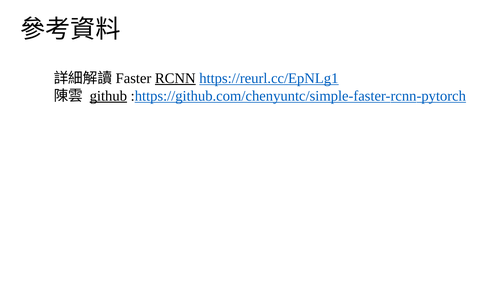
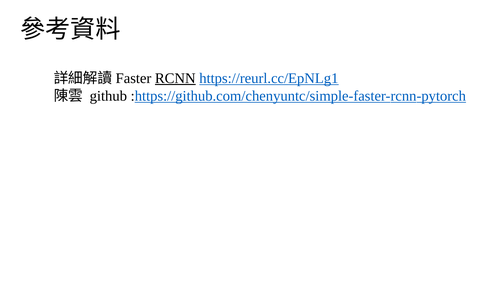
github underline: present -> none (108, 96)
